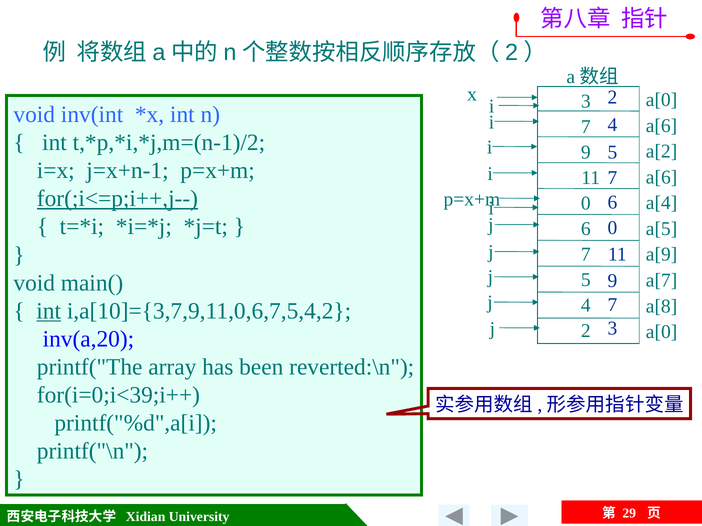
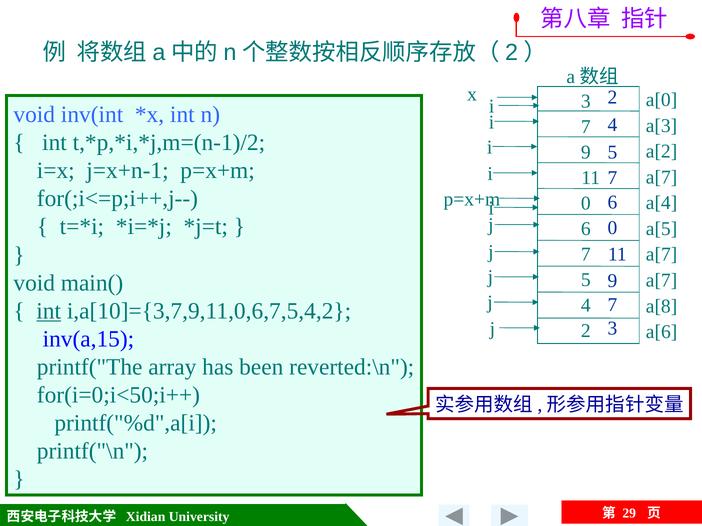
a[6: a[6 -> a[3 (661, 126)
a[6: a[6 -> a[7 (662, 177)
for(;i<=p;i++,j-- underline: present -> none (117, 199)
a[9: a[9 -> a[7 (662, 255)
a[0: a[0 -> a[6 (662, 332)
inv(a,20: inv(a,20 -> inv(a,15 (88, 339)
for(i=0;i<39;i++: for(i=0;i<39;i++ -> for(i=0;i<50;i++ (118, 395)
